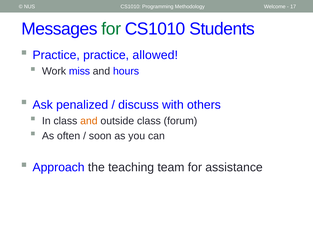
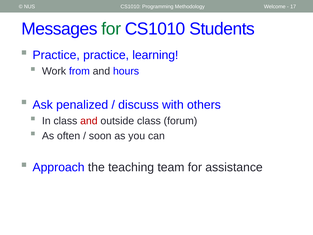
allowed: allowed -> learning (155, 55)
miss: miss -> from (79, 71)
and colour: orange -> red (89, 121)
